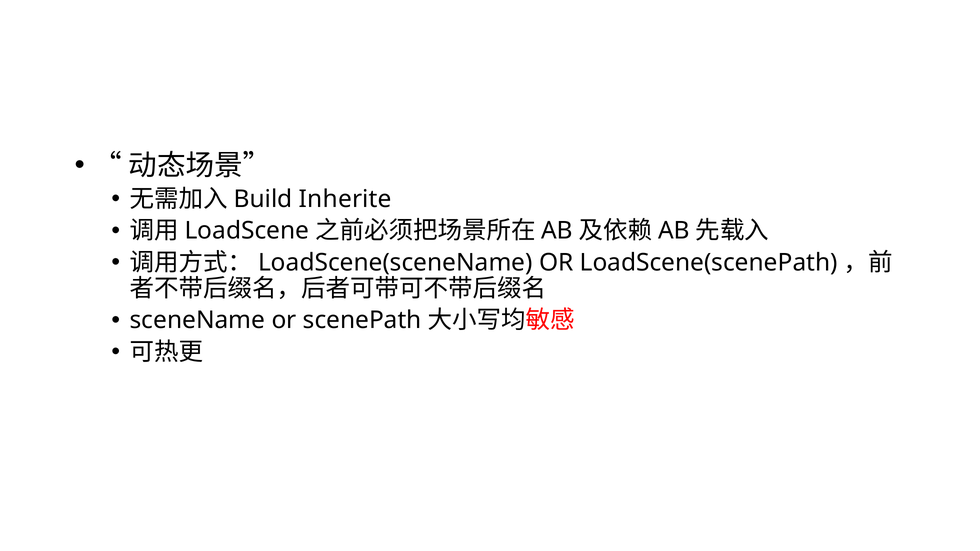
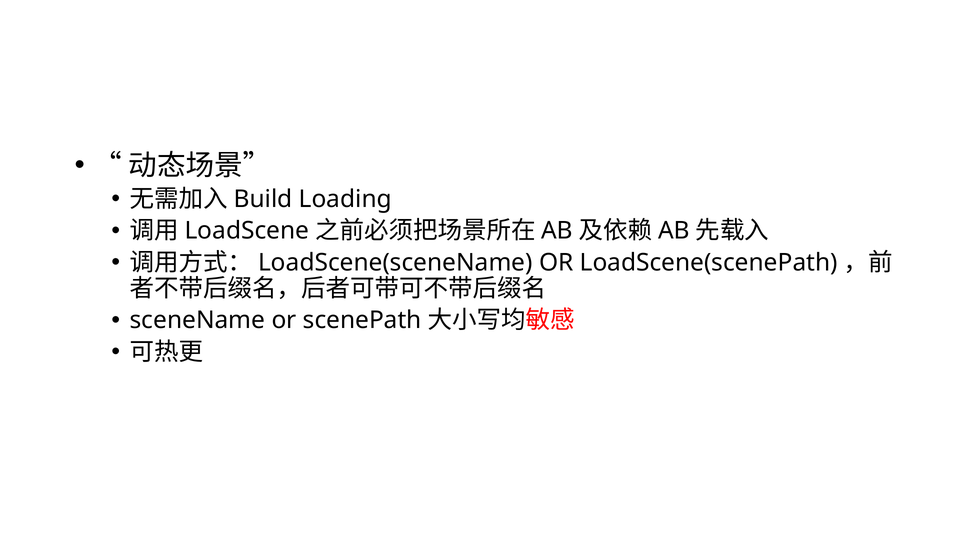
Inherite: Inherite -> Loading (345, 199)
